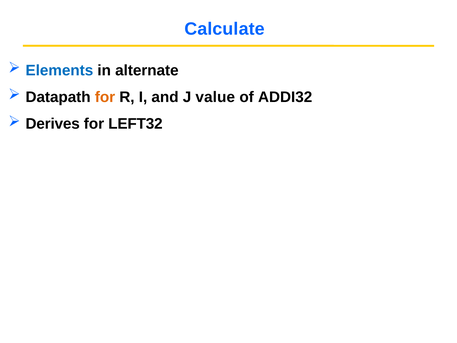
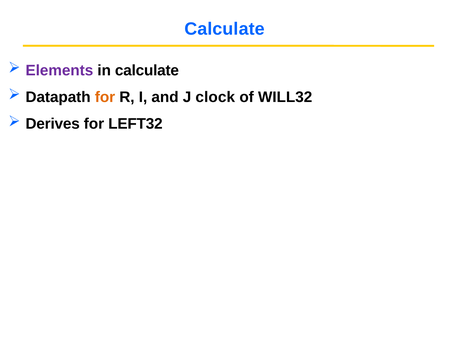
Elements colour: blue -> purple (59, 70)
in alternate: alternate -> calculate (147, 70)
value: value -> clock (215, 97)
ADDI32: ADDI32 -> WILL32 (285, 97)
